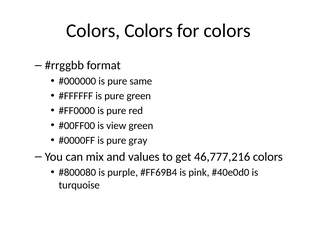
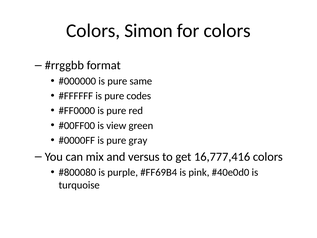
Colors Colors: Colors -> Simon (149, 31)
pure green: green -> codes (139, 96)
values: values -> versus (144, 157)
46,777,216: 46,777,216 -> 16,777,416 (222, 157)
